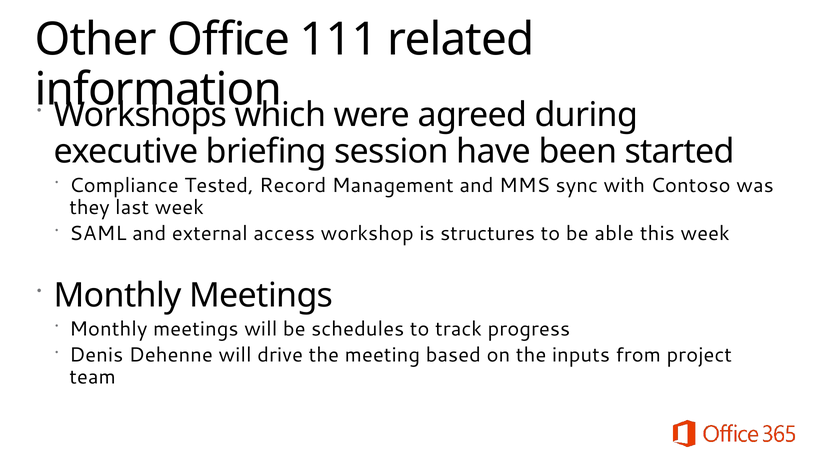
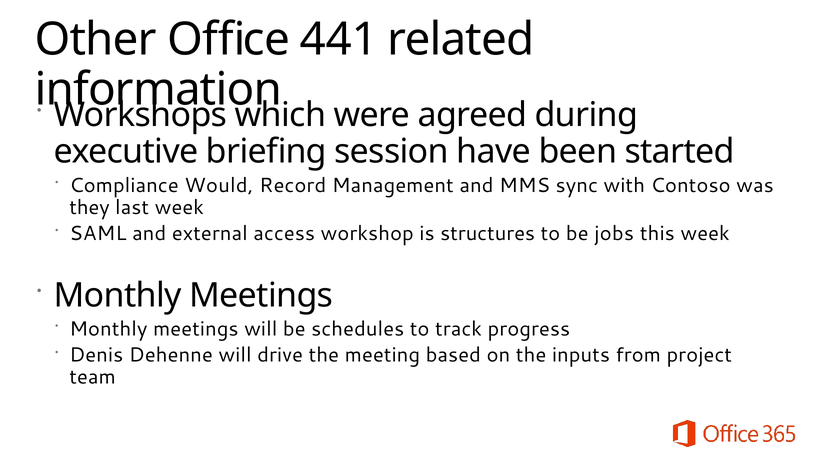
111: 111 -> 441 (339, 40)
Tested: Tested -> Would (219, 185)
able: able -> jobs (614, 233)
